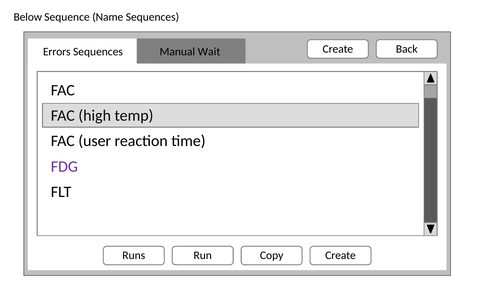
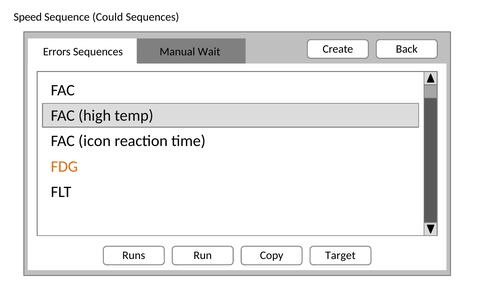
Below: Below -> Speed (28, 17)
Name: Name -> Could (108, 17)
user: user -> icon (95, 141)
FDG colour: purple -> orange (64, 167)
Copy Create: Create -> Target (340, 256)
